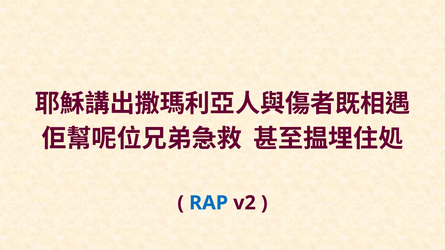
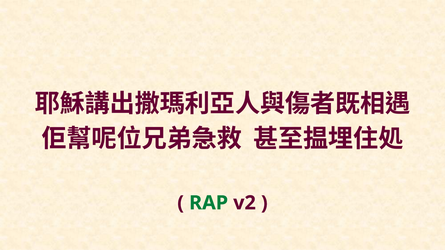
RAP colour: blue -> green (209, 203)
